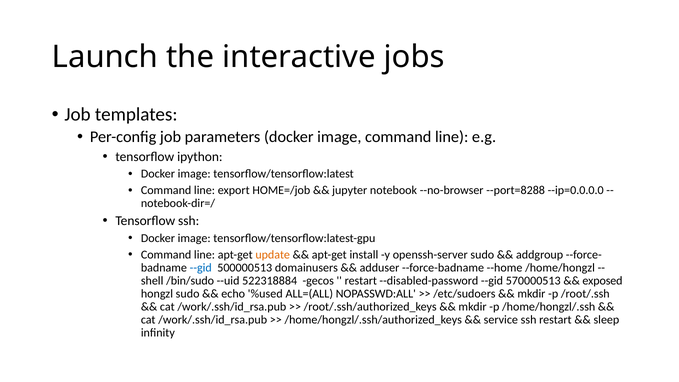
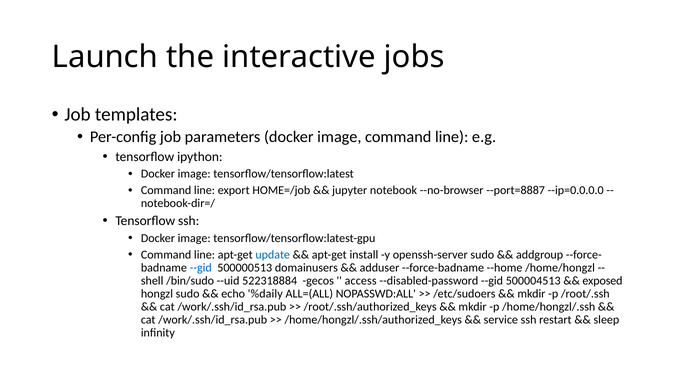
--port=8288: --port=8288 -> --port=8887 (516, 190)
update colour: orange -> blue (273, 255)
restart: restart -> access (361, 281)
570000513: 570000513 -> 500004513 (533, 281)
%used: %used -> %daily (265, 294)
